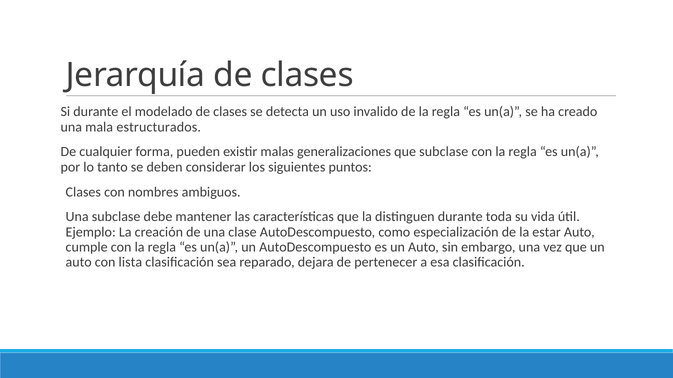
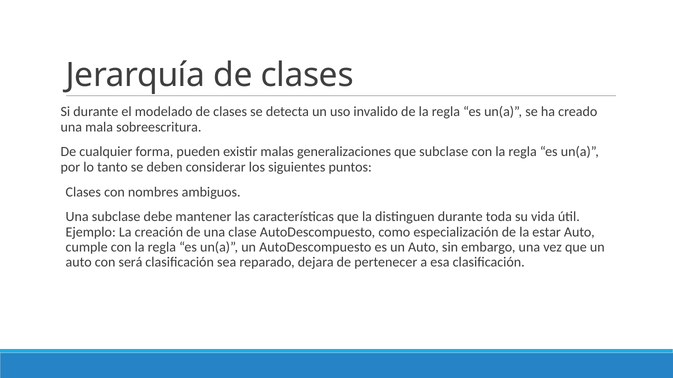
estructurados: estructurados -> sobreescritura (159, 127)
lista: lista -> será (130, 263)
